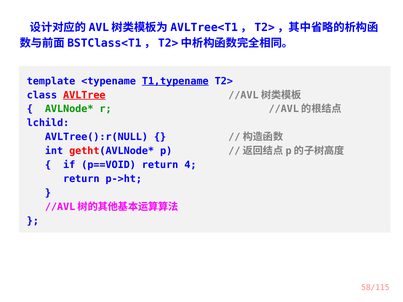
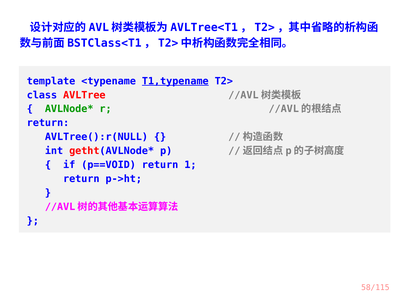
AVLTree underline: present -> none (84, 95)
lchild: lchild -> return (48, 123)
4: 4 -> 1 (190, 165)
